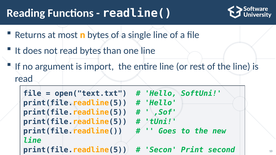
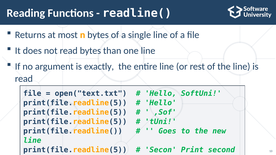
import: import -> exactly (99, 67)
